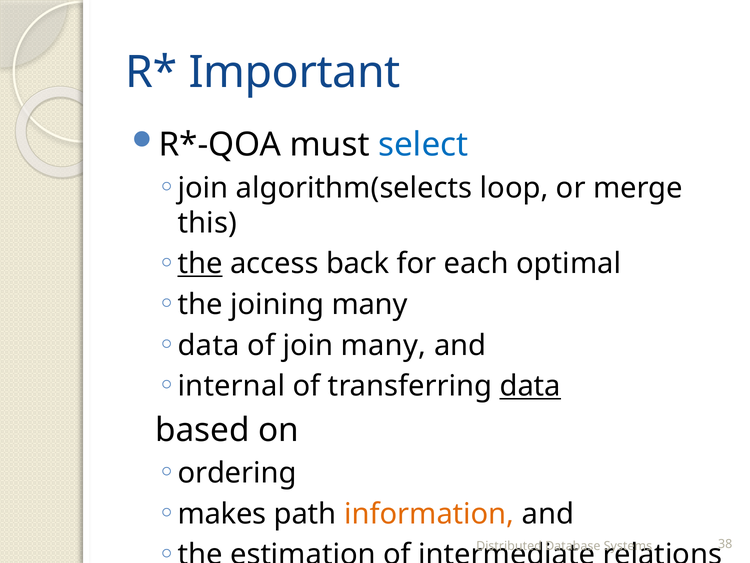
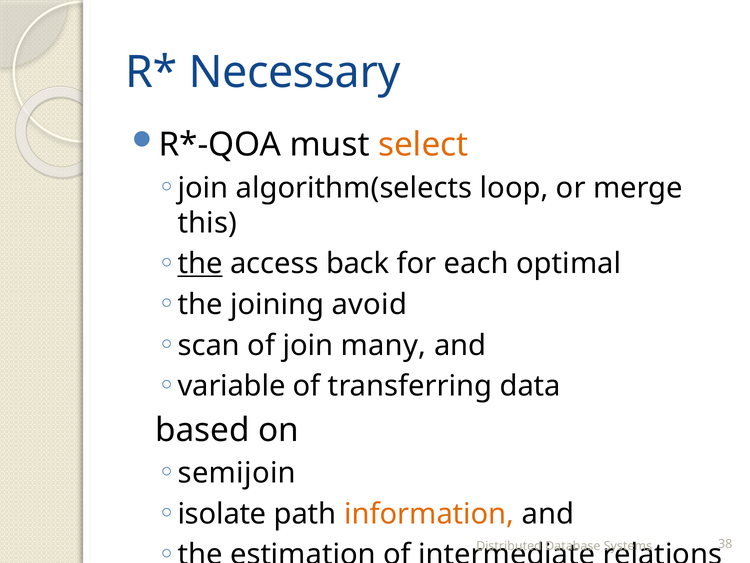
Important: Important -> Necessary (295, 73)
select colour: blue -> orange (423, 145)
joining many: many -> avoid (369, 304)
data: data -> scan (209, 345)
internal: internal -> variable (232, 386)
data underline: present -> none (530, 386)
ordering: ordering -> semijoin (237, 473)
makes: makes -> isolate (222, 514)
